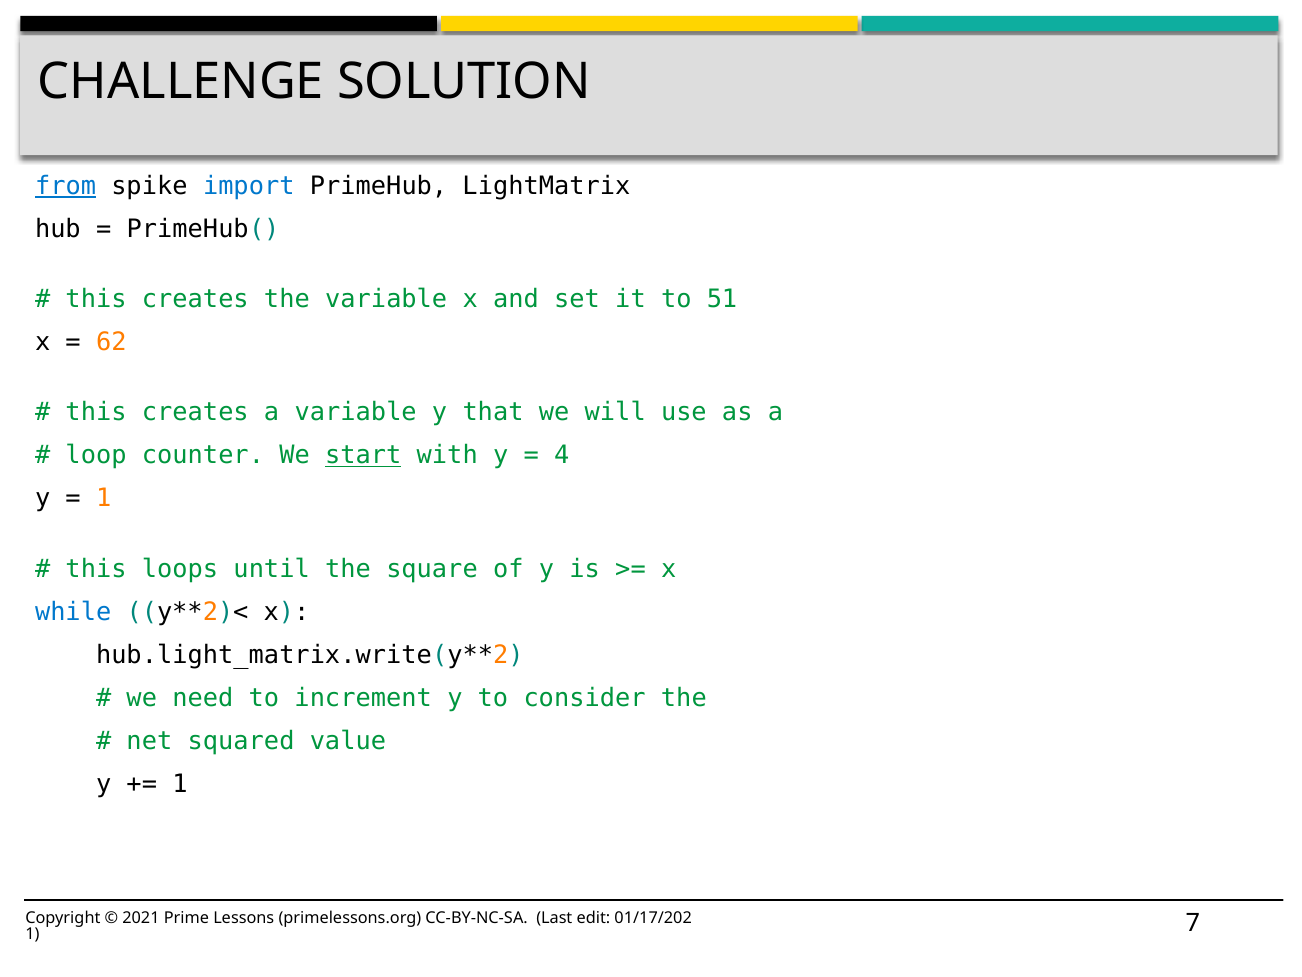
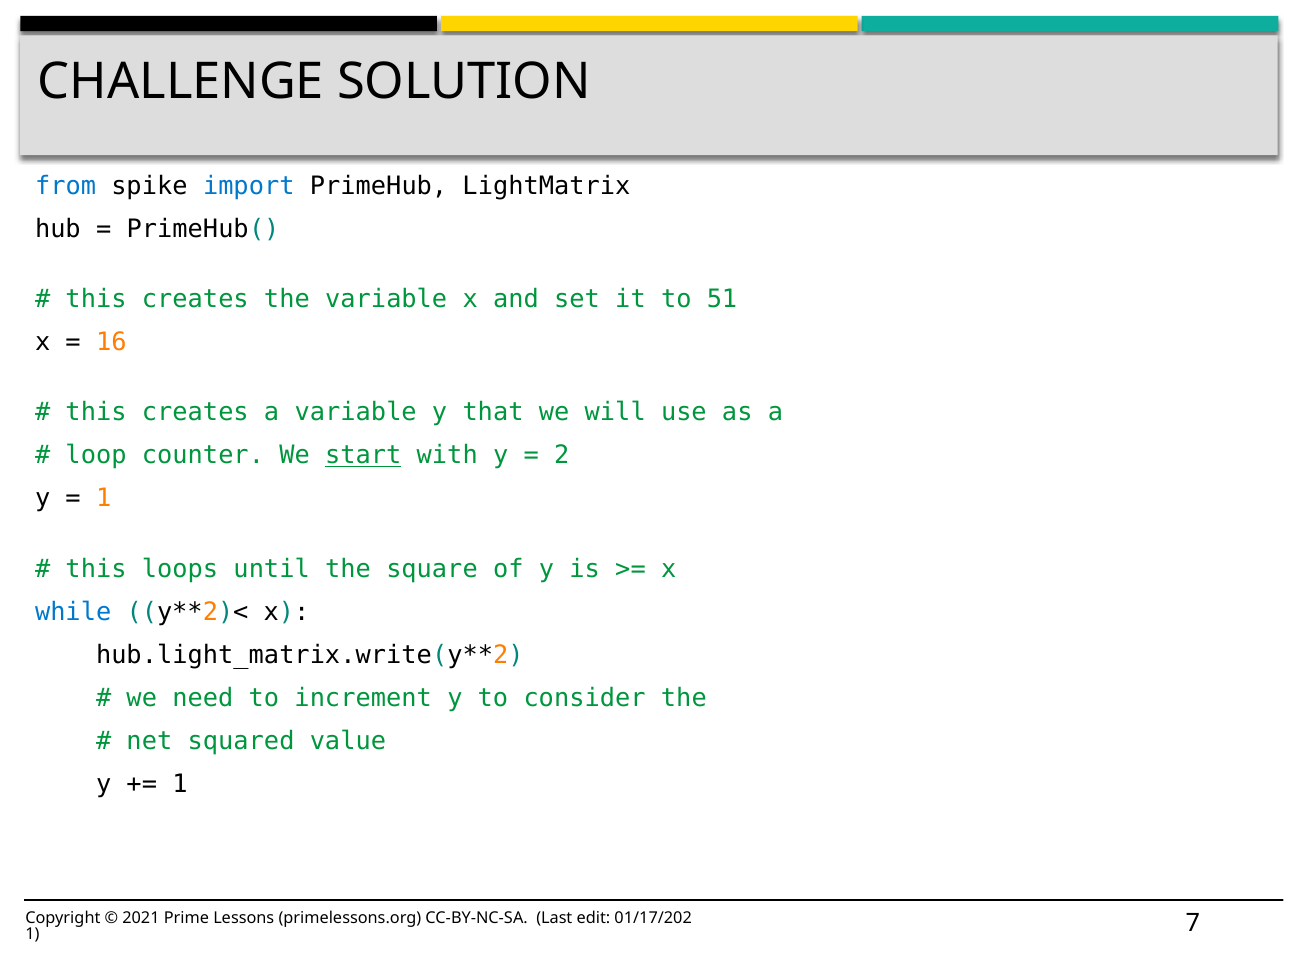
from underline: present -> none (66, 186)
62: 62 -> 16 (111, 342)
4: 4 -> 2 (562, 455)
